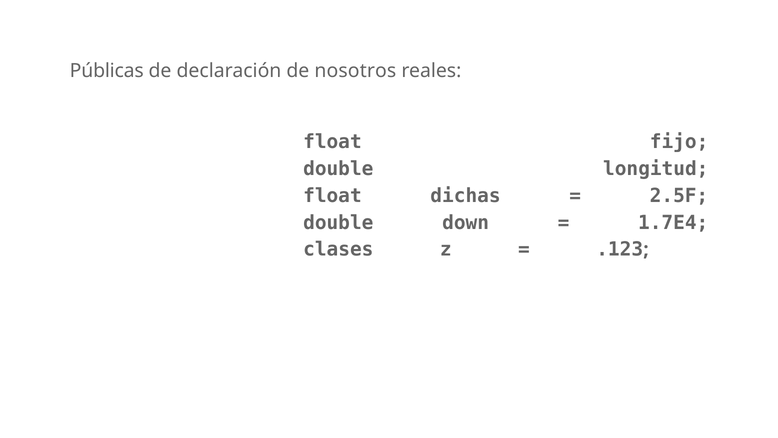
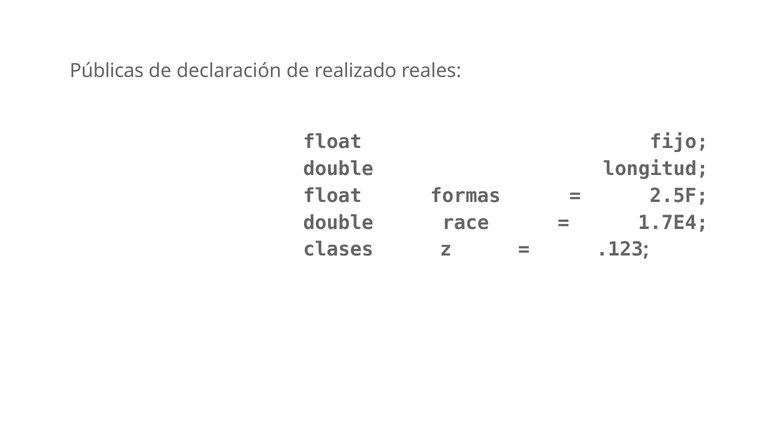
nosotros: nosotros -> realizado (355, 71)
dichas: dichas -> formas (466, 196)
down: down -> race (466, 222)
